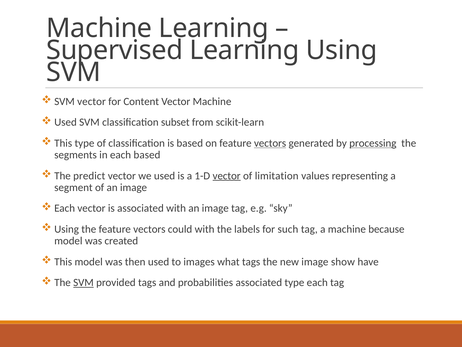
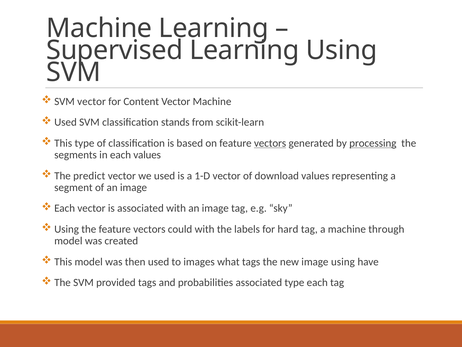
subset: subset -> stands (175, 122)
each based: based -> values (147, 155)
vector underline: present -> none (227, 175)
limitation: limitation -> download (277, 175)
such: such -> hard (288, 229)
because: because -> through (386, 229)
image show: show -> using (343, 261)
SVM underline: present -> none (83, 282)
